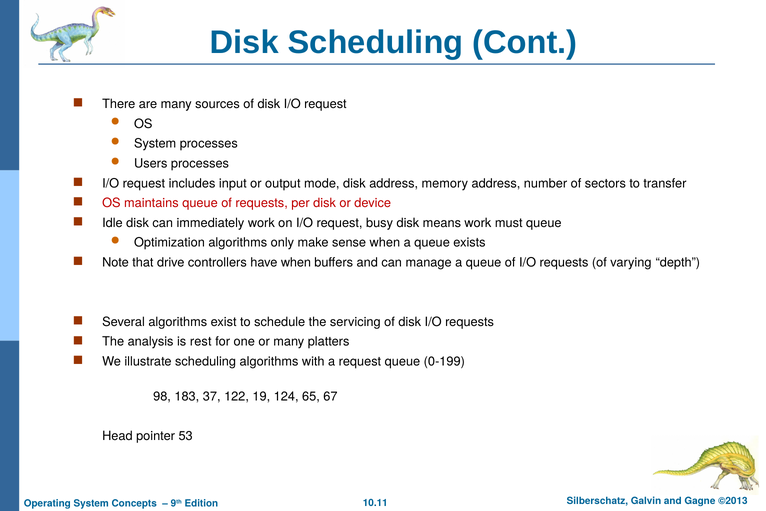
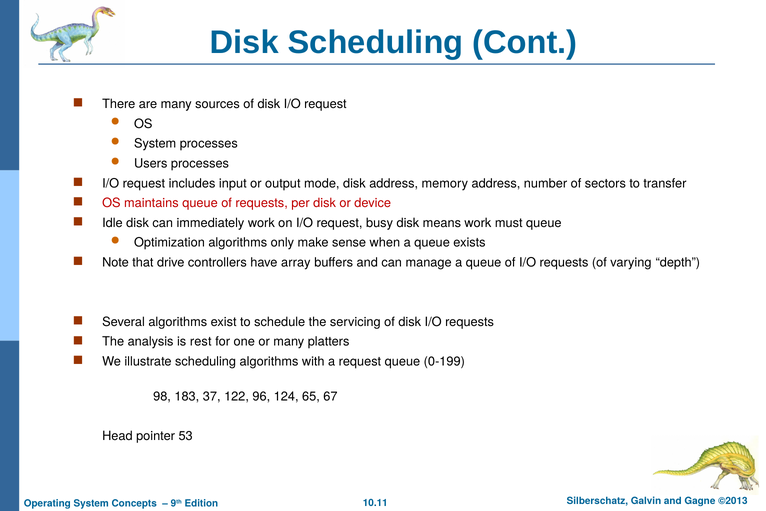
have when: when -> array (296, 262)
19: 19 -> 96 (261, 396)
